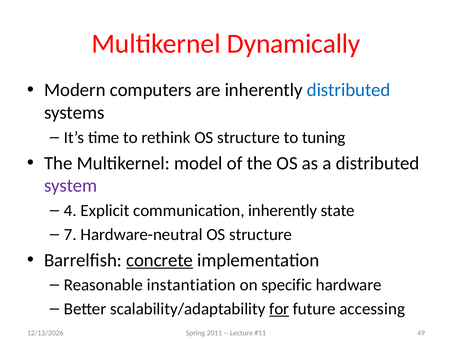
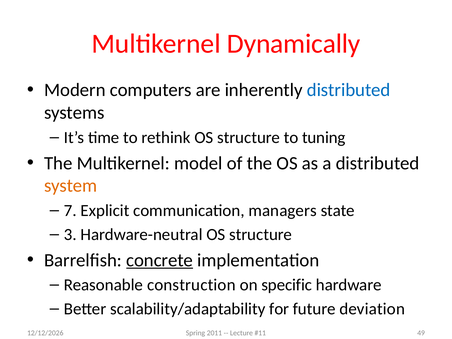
system colour: purple -> orange (71, 186)
4: 4 -> 7 (70, 211)
communication inherently: inherently -> managers (283, 211)
7: 7 -> 3 (70, 235)
instantiation: instantiation -> construction (191, 285)
for underline: present -> none (279, 309)
accessing: accessing -> deviation (372, 309)
